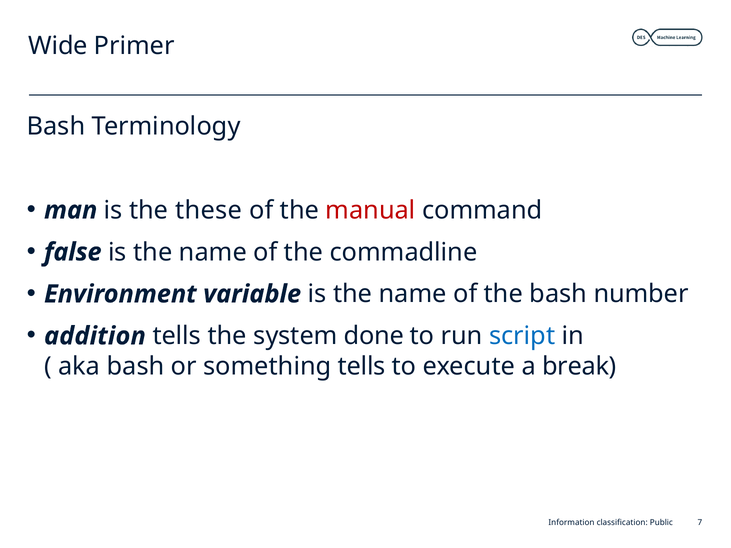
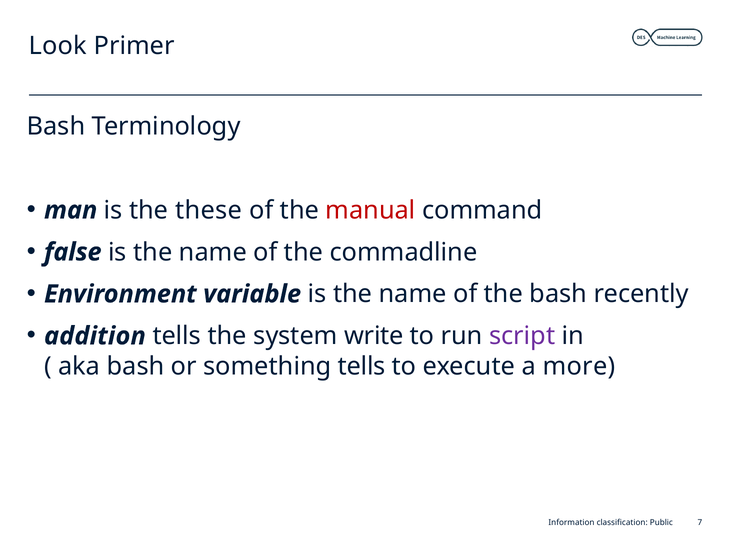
Wide: Wide -> Look (58, 46)
number: number -> recently (641, 294)
done: done -> write (374, 336)
script colour: blue -> purple (522, 336)
break: break -> more (579, 367)
